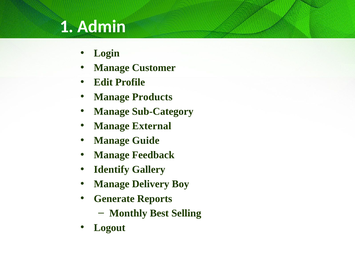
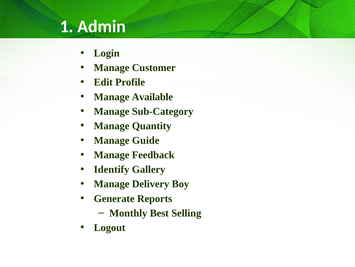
Products: Products -> Available (152, 97)
External: External -> Quantity (152, 126)
